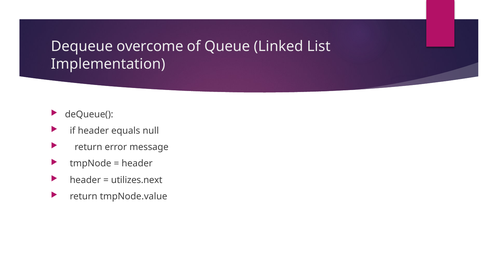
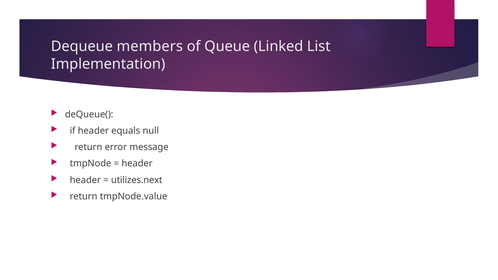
overcome: overcome -> members (150, 46)
